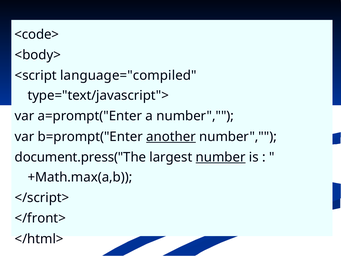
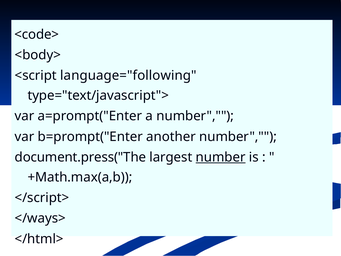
language="compiled: language="compiled -> language="following (128, 76)
another underline: present -> none (171, 137)
</front>: </front> -> </ways> (40, 218)
